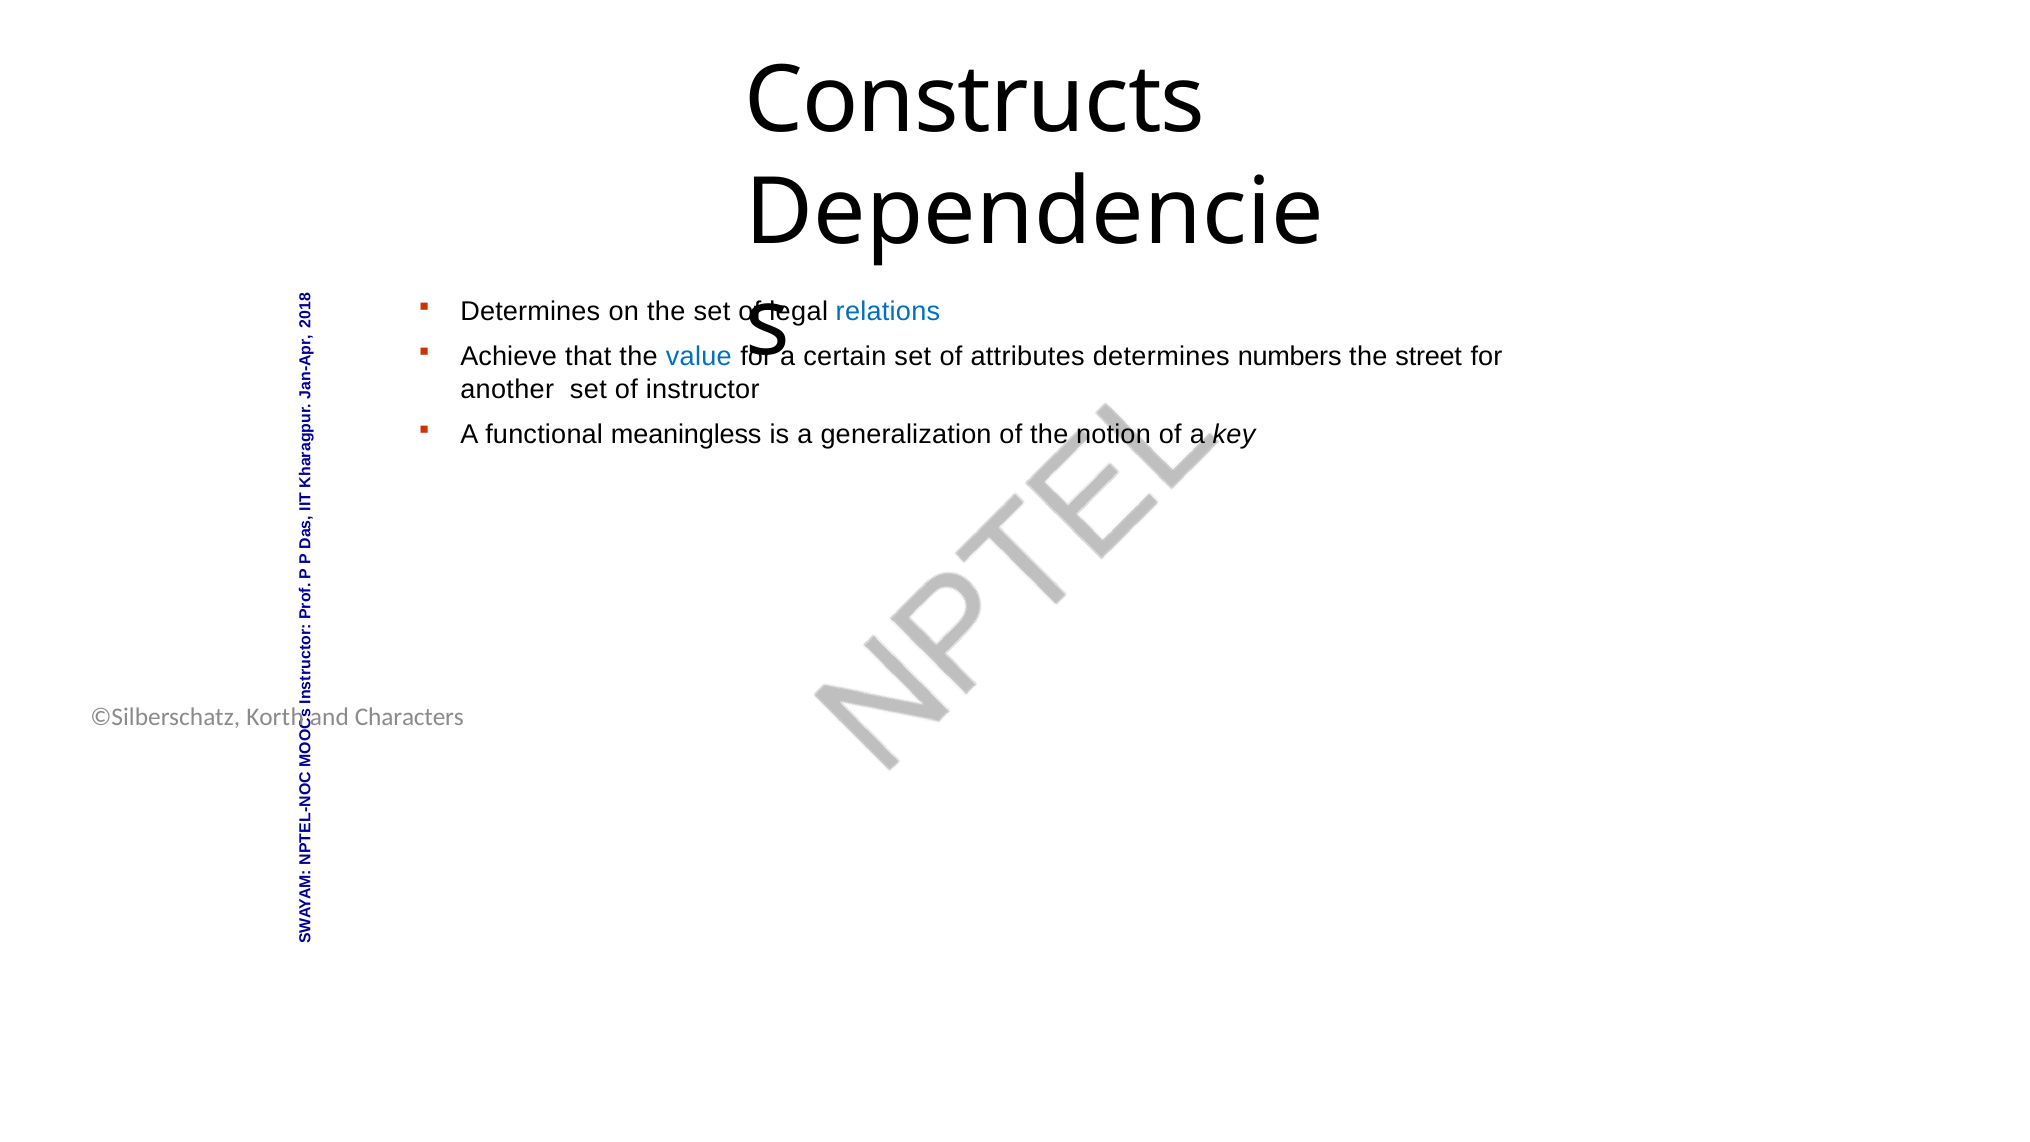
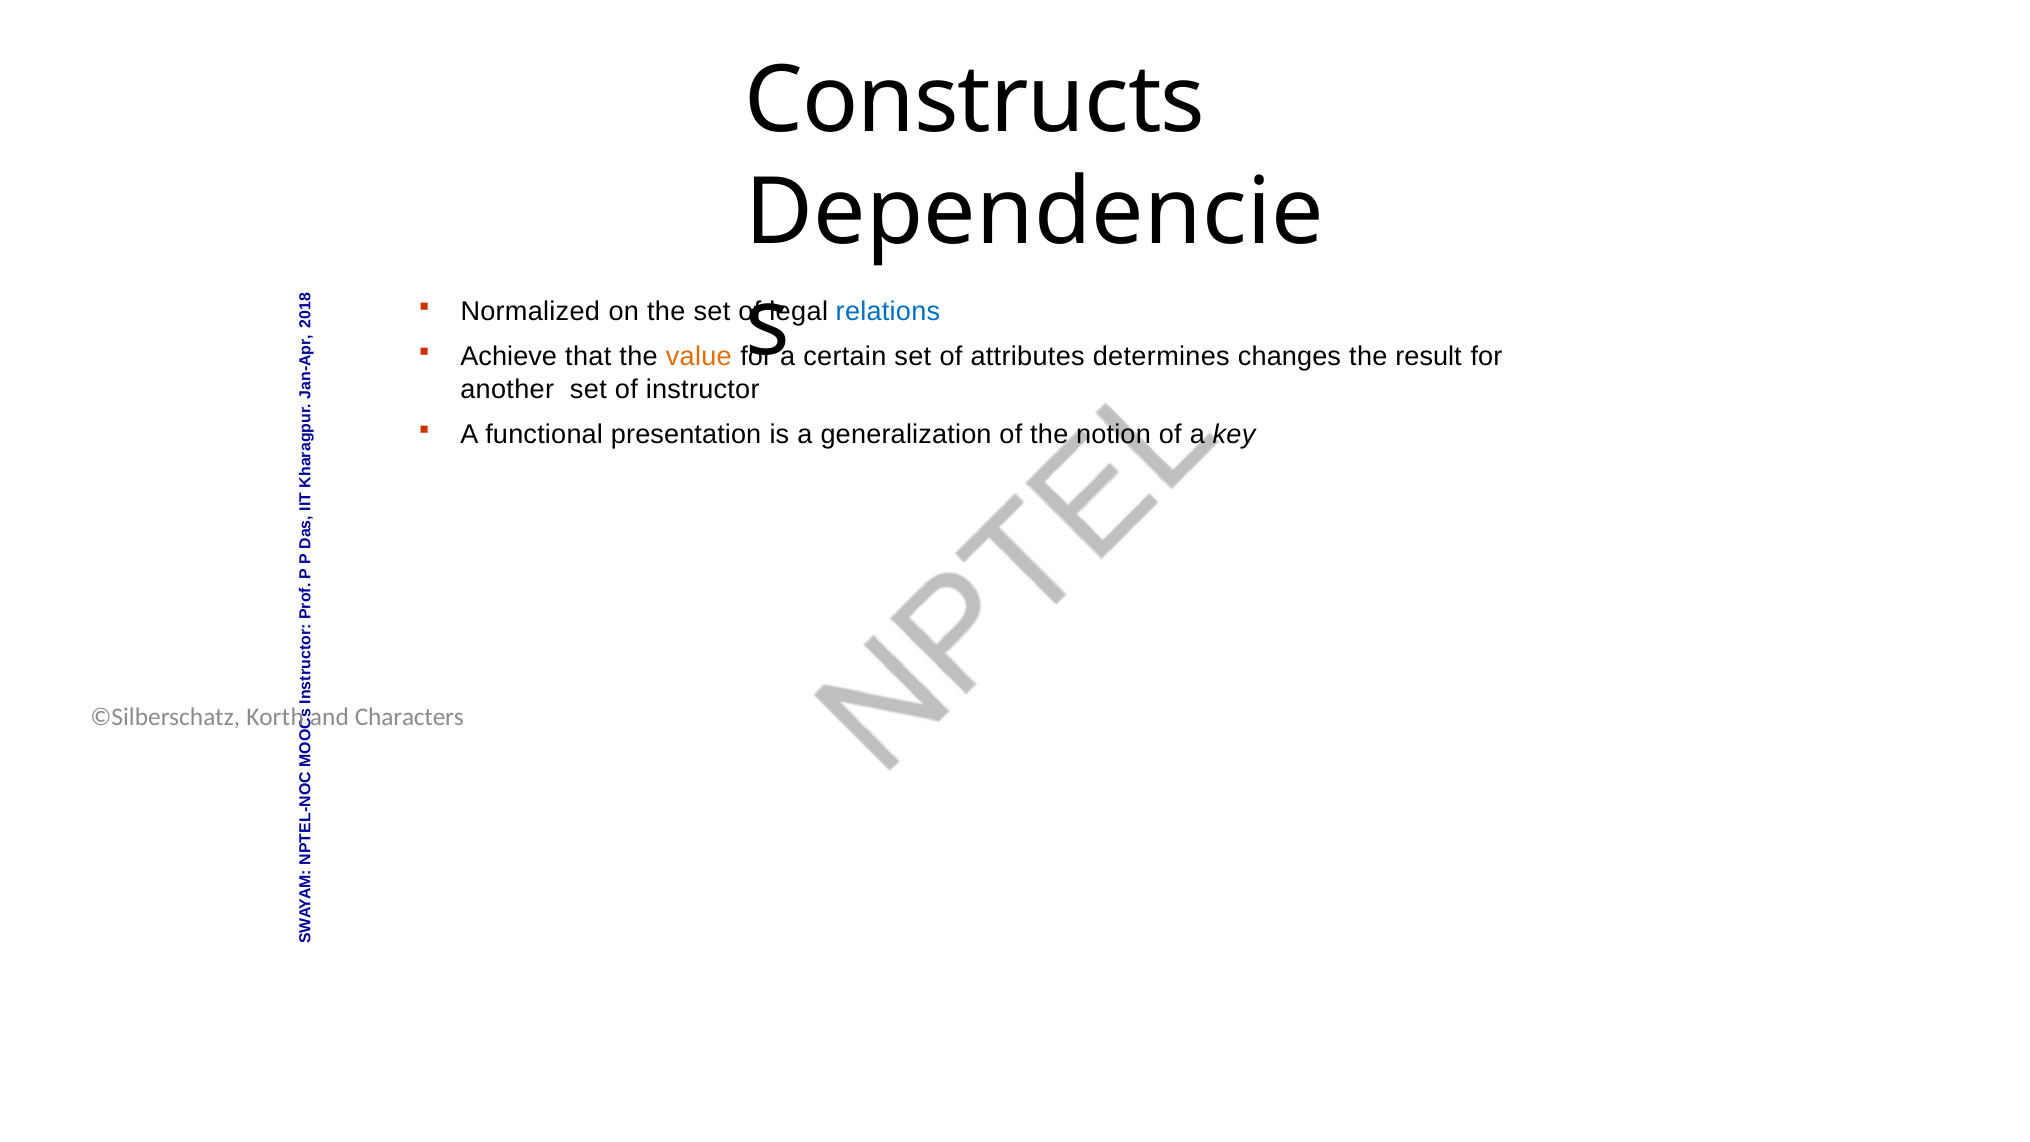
Determines: Determines -> Normalized (530, 312)
value colour: blue -> orange (699, 356)
numbers: numbers -> changes (1289, 356)
street: street -> result (1429, 356)
meaningless: meaningless -> presentation (686, 434)
